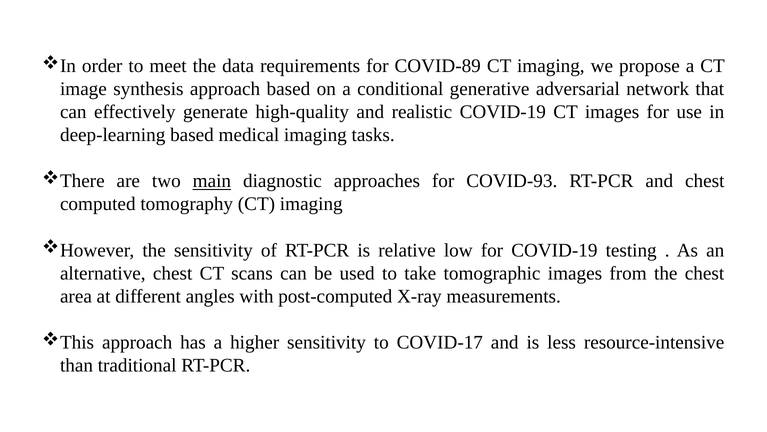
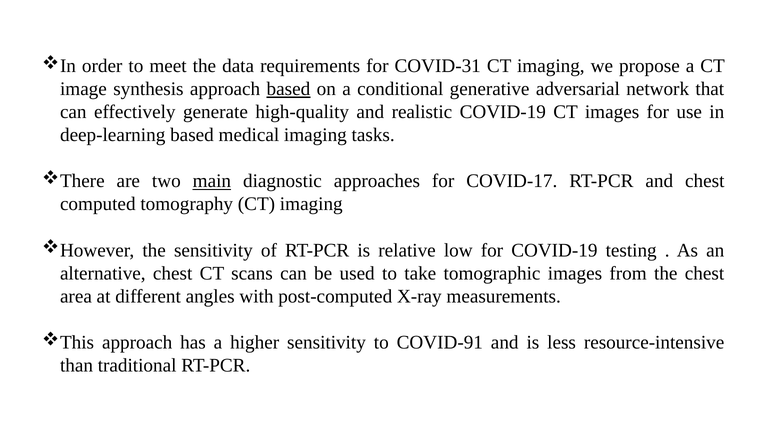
COVID-89: COVID-89 -> COVID-31 (438, 66)
based underline: none -> present (288, 89)
COVID-93: COVID-93 -> COVID-17 (512, 181)
COVID-17: COVID-17 -> COVID-91 (440, 342)
